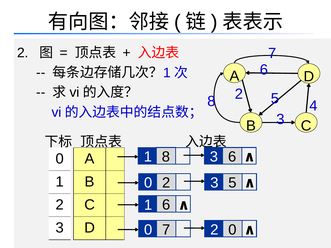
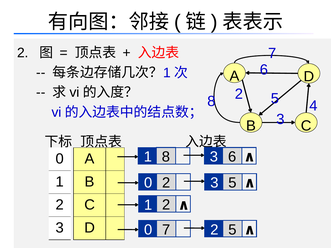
6: 6 -> 2 (166, 205)
2 0: 0 -> 5 (232, 230)
